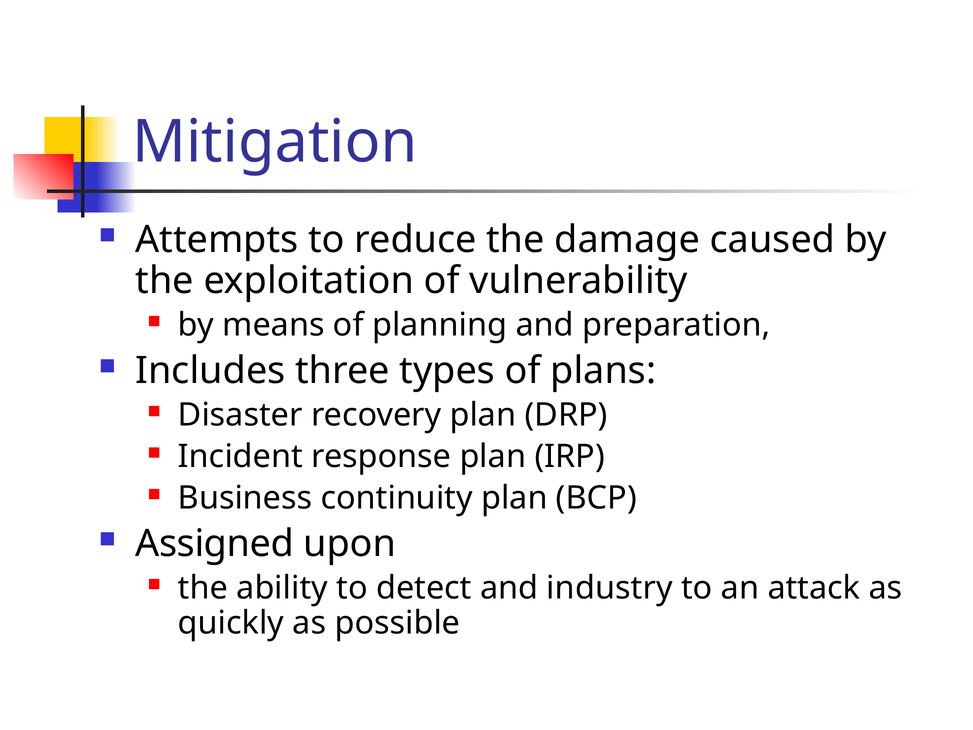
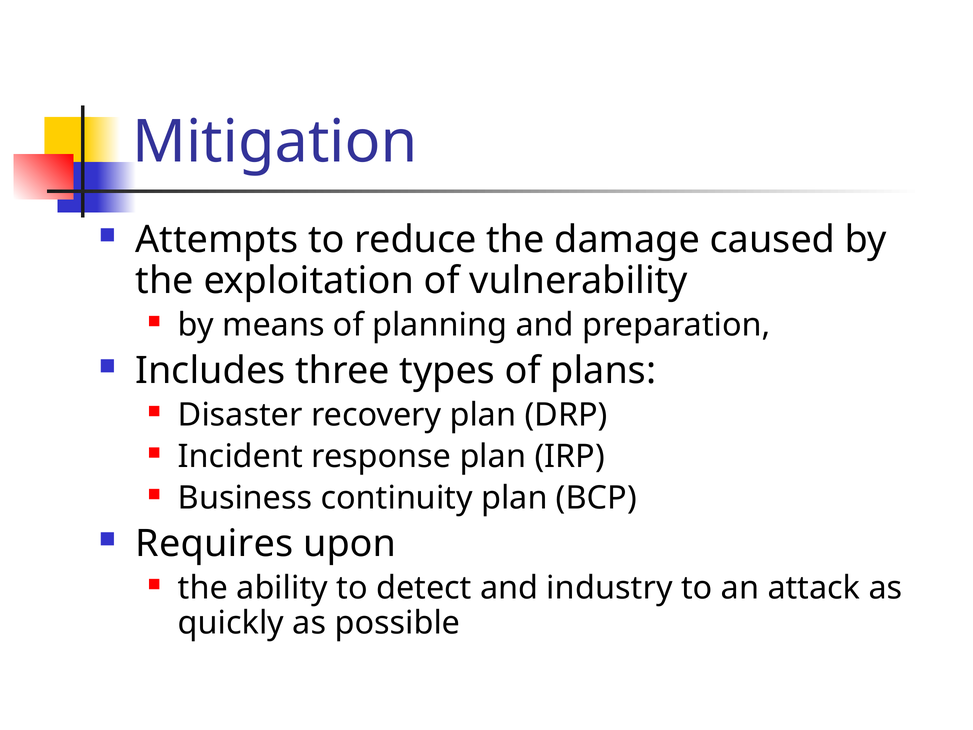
Assigned: Assigned -> Requires (214, 544)
